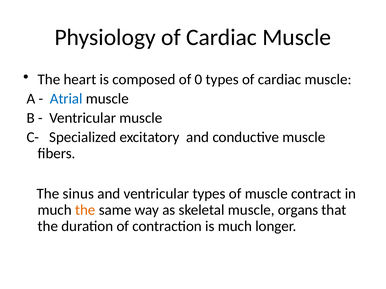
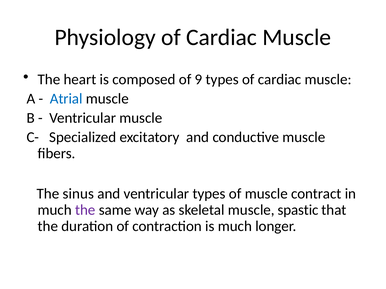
0: 0 -> 9 (199, 80)
the colour: orange -> purple (85, 210)
organs: organs -> spastic (298, 210)
